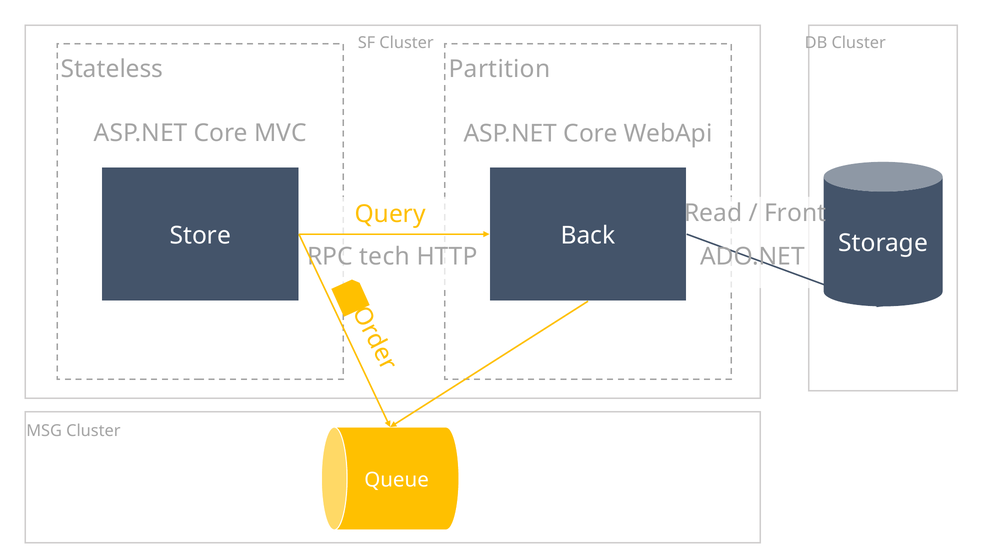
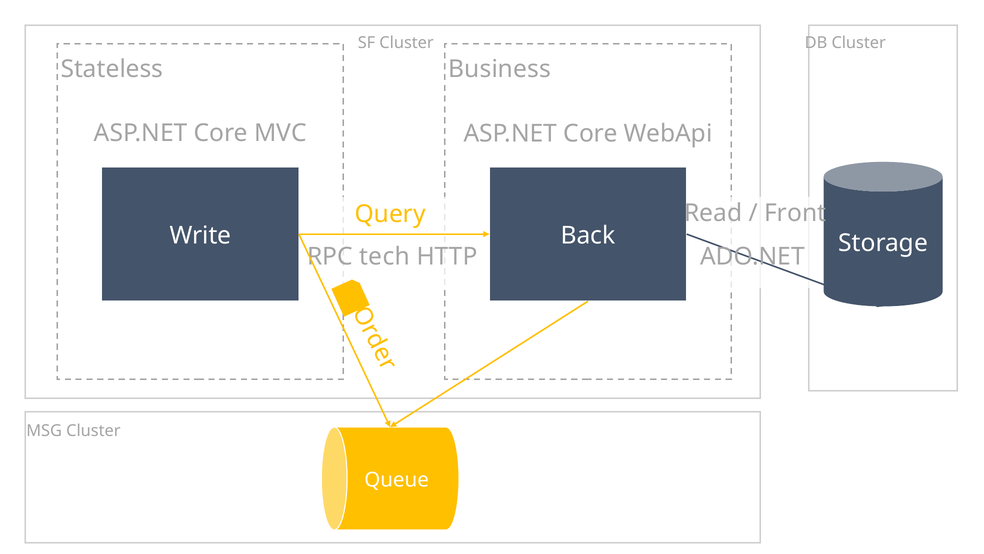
Partition: Partition -> Business (500, 69)
Store: Store -> Write (200, 236)
